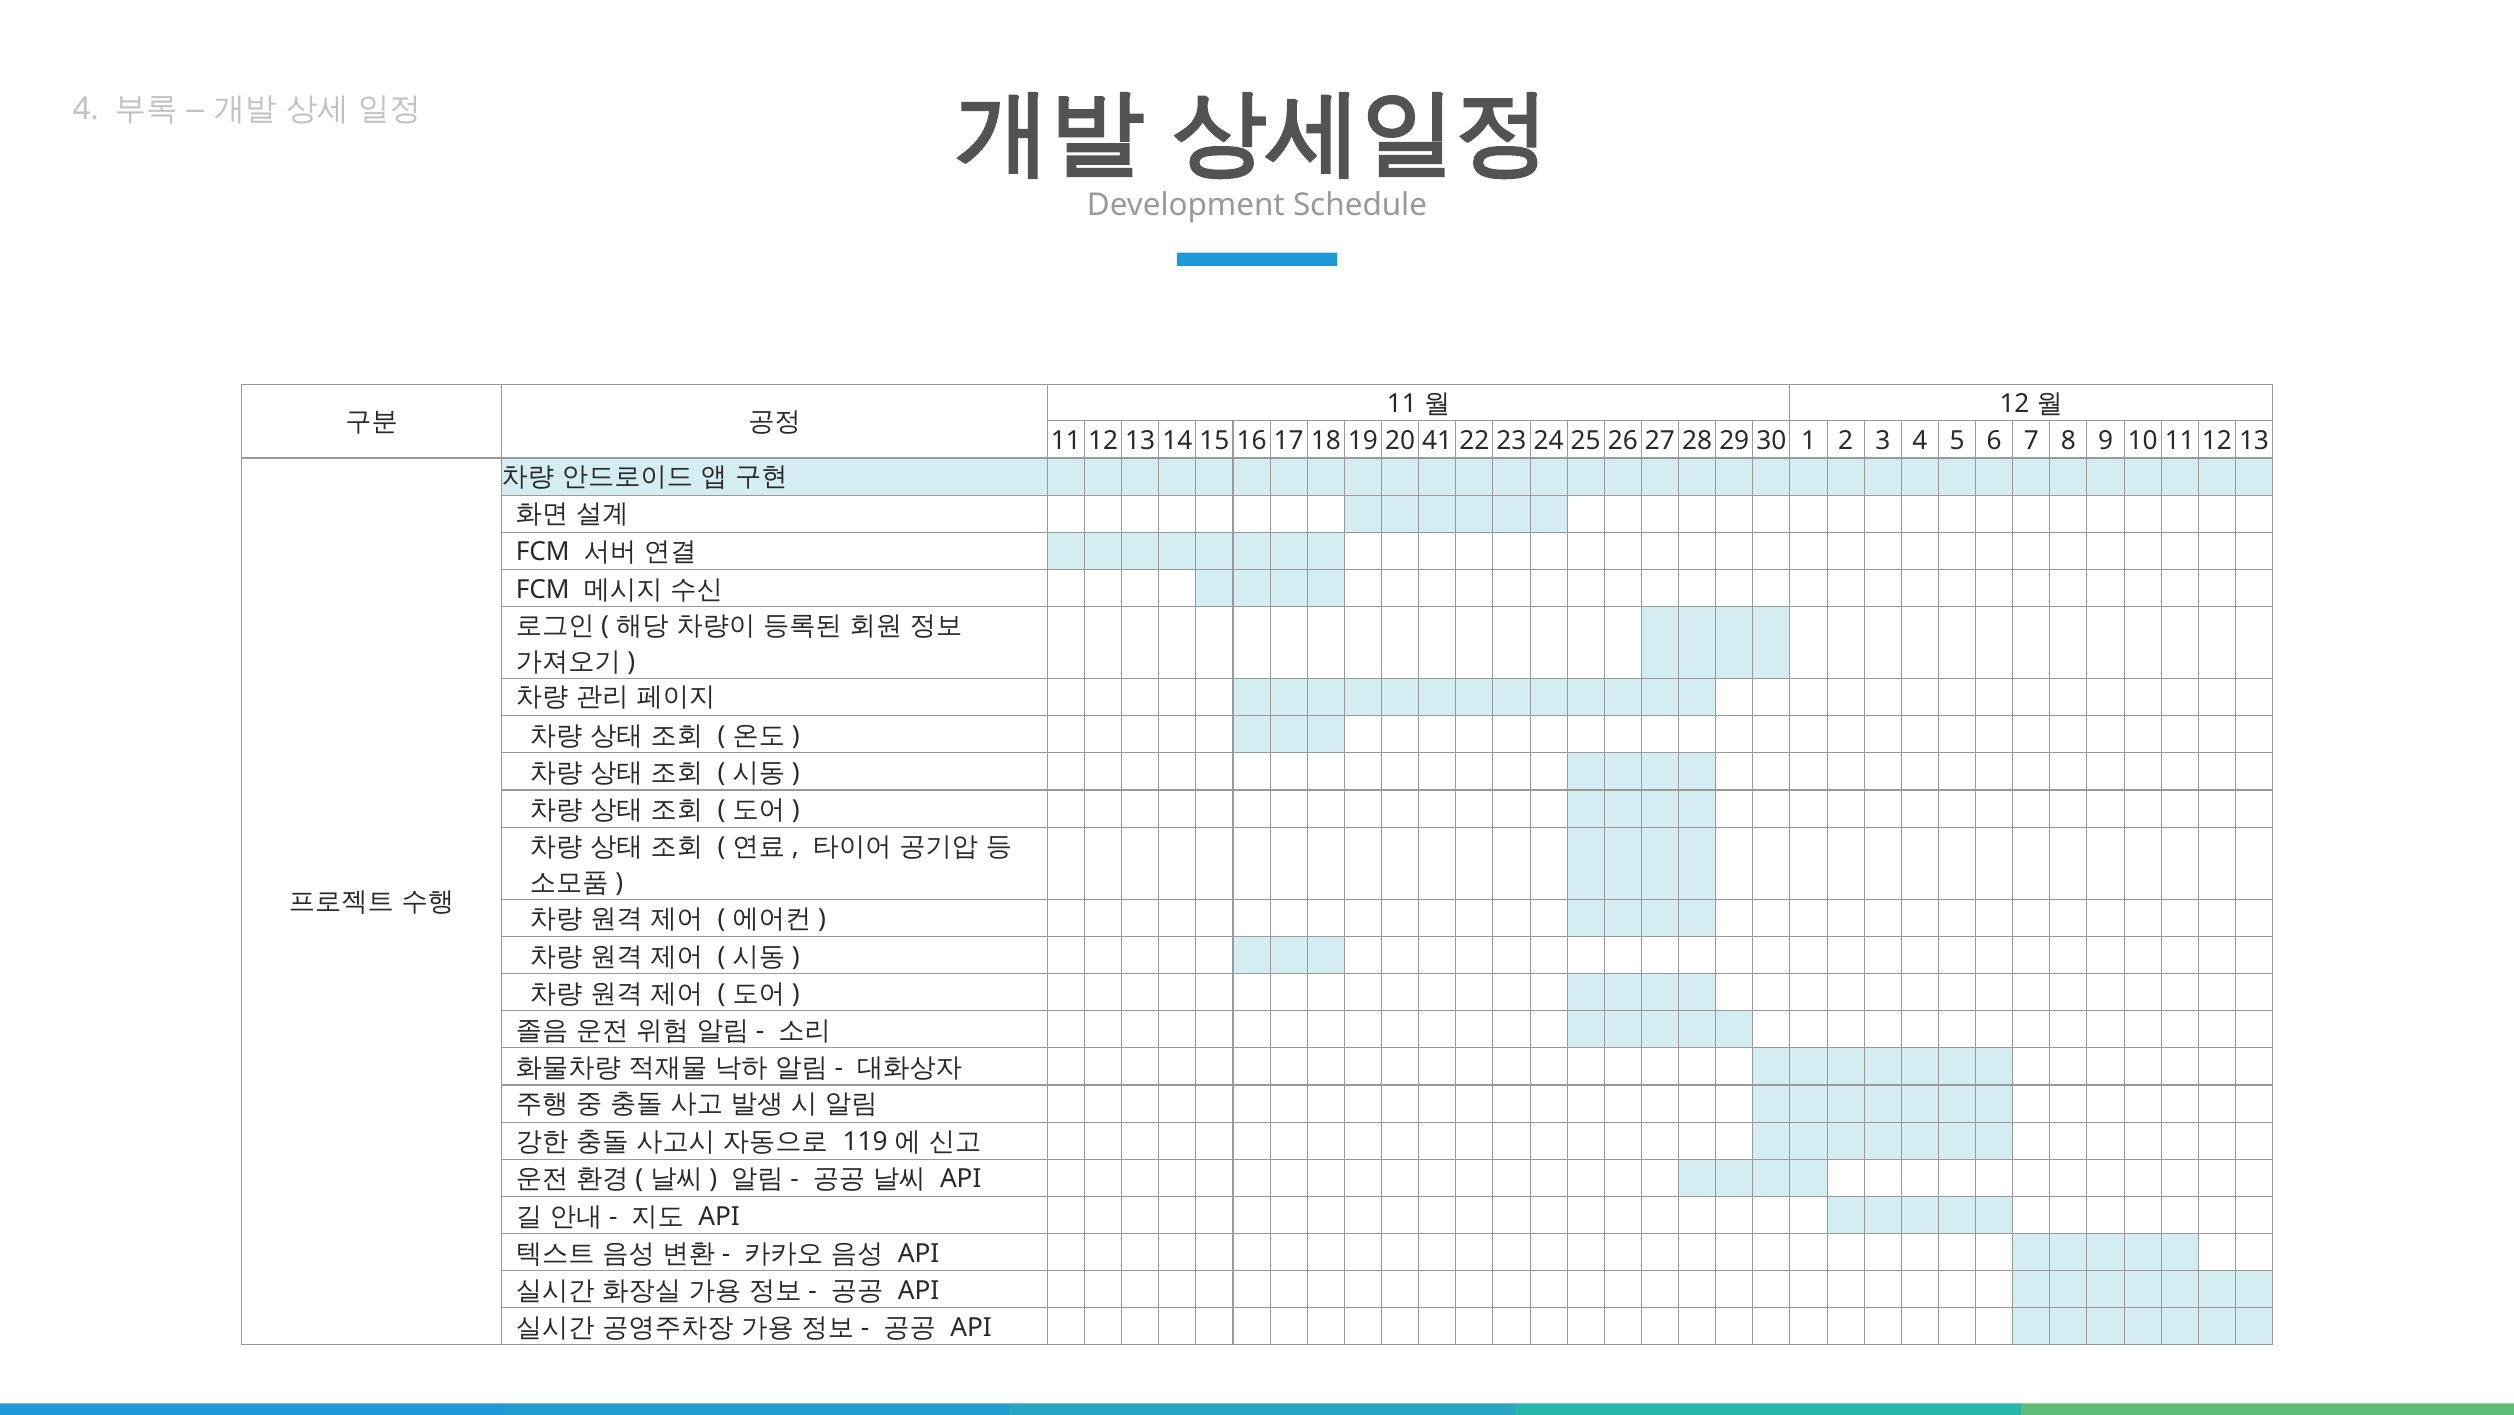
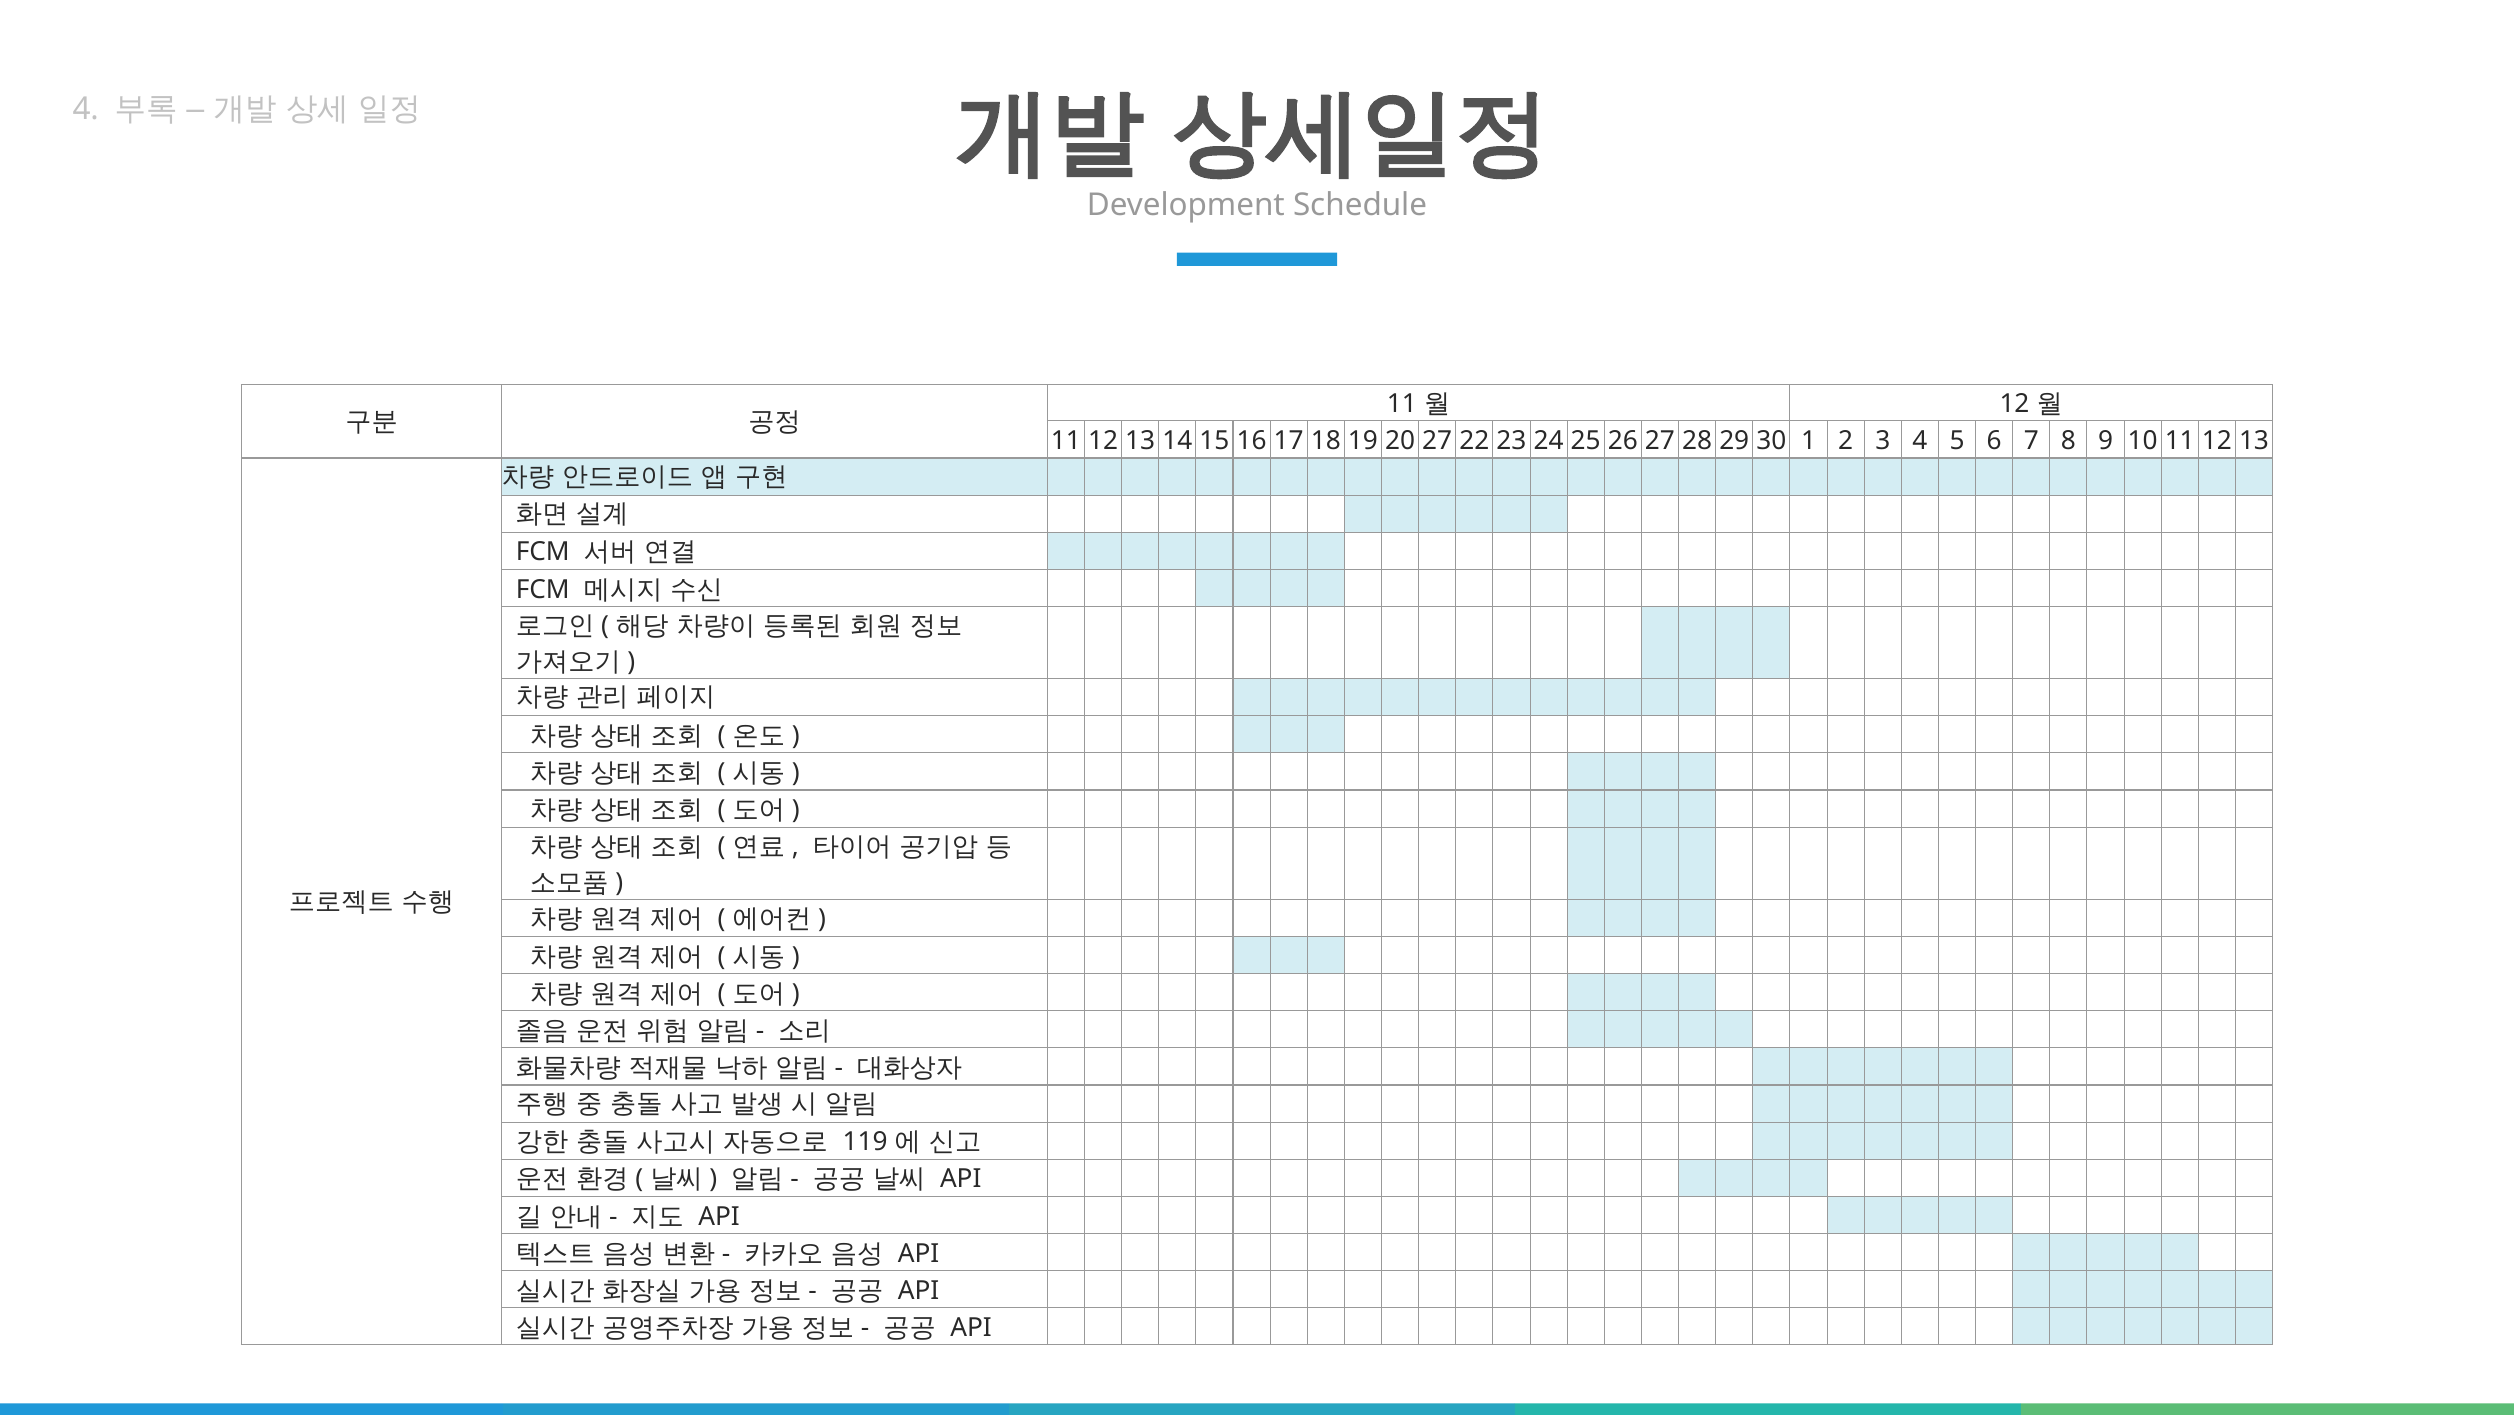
20 41: 41 -> 27 (1437, 441)
